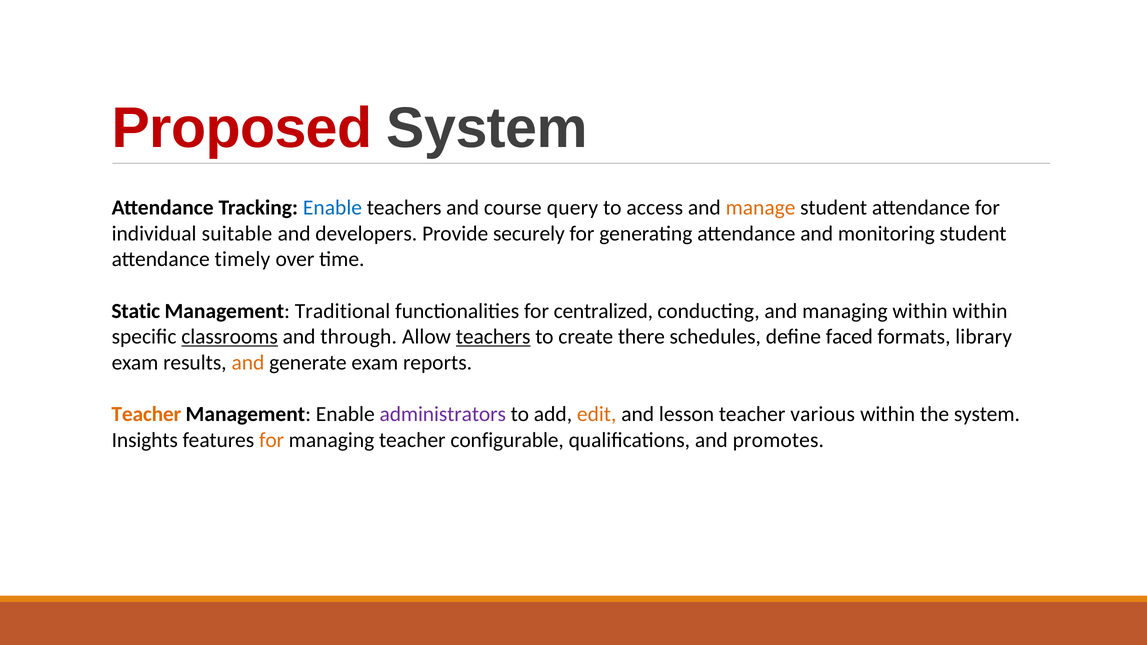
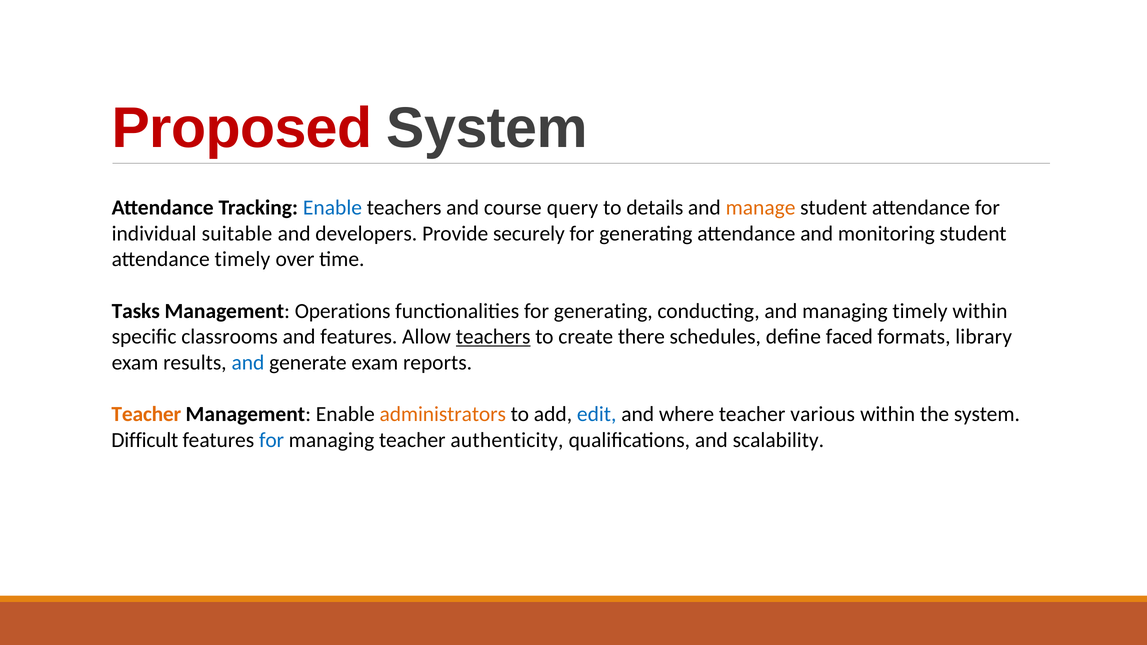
access: access -> details (655, 208)
Static: Static -> Tasks (136, 311)
Traditional: Traditional -> Operations (343, 311)
functionalities for centralized: centralized -> generating (603, 311)
managing within: within -> timely (920, 311)
classrooms underline: present -> none (230, 337)
and through: through -> features (359, 337)
and colour: orange -> blue (248, 363)
administrators colour: purple -> orange (443, 414)
edit colour: orange -> blue (597, 414)
lesson: lesson -> where (687, 414)
Insights: Insights -> Difficult (145, 440)
for colour: orange -> blue (272, 440)
configurable: configurable -> authenticity (507, 440)
promotes: promotes -> scalability (778, 440)
